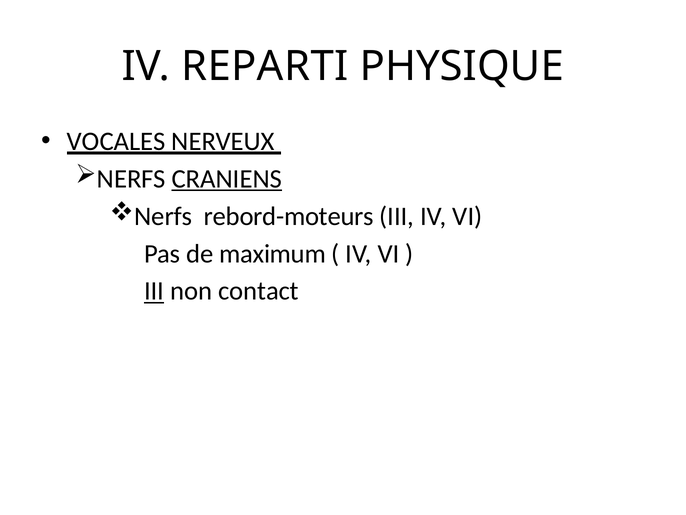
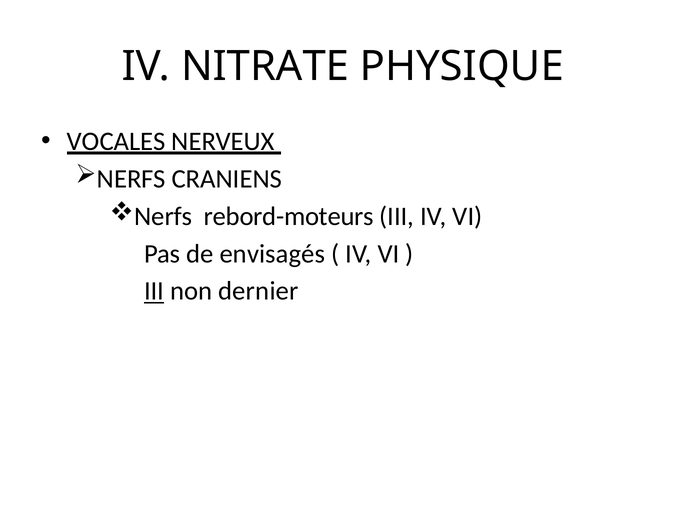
REPARTI: REPARTI -> NITRATE (265, 66)
CRANIENS underline: present -> none (227, 179)
maximum: maximum -> envisagés (272, 253)
contact: contact -> dernier (258, 291)
